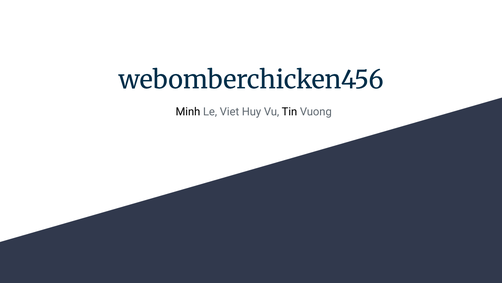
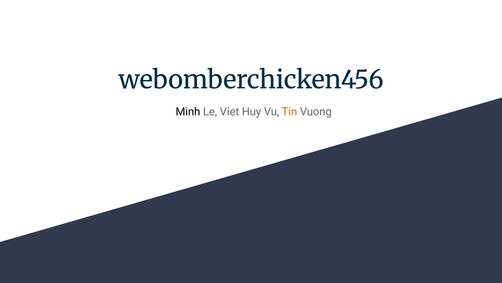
Tin colour: black -> orange (289, 112)
